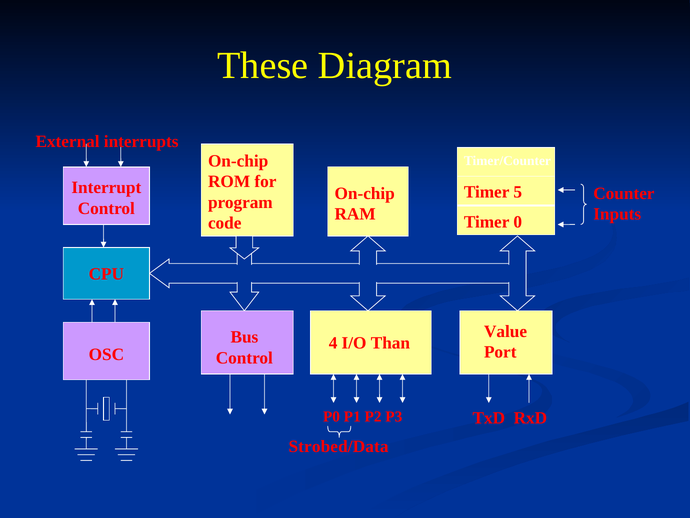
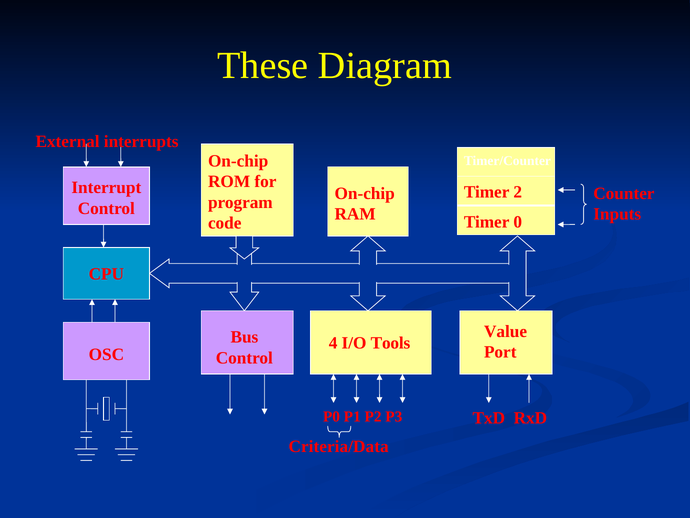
5: 5 -> 2 (518, 192)
Than: Than -> Tools (390, 343)
Strobed/Data: Strobed/Data -> Criteria/Data (339, 446)
